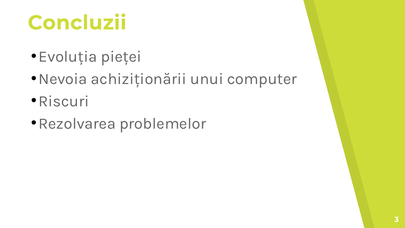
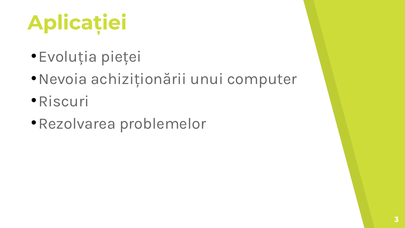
Concluzii: Concluzii -> Aplicației (77, 23)
